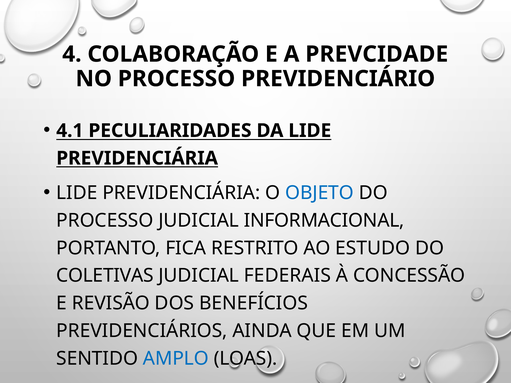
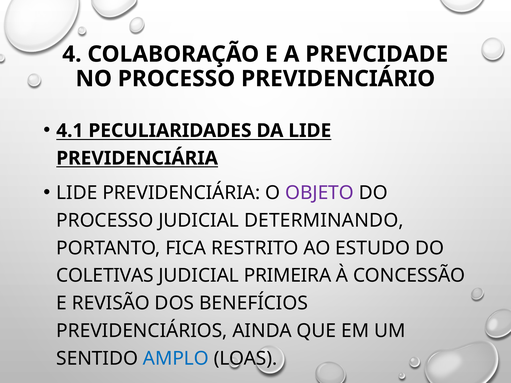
OBJETO colour: blue -> purple (320, 193)
INFORMACIONAL: INFORMACIONAL -> DETERMINANDO (324, 221)
FEDERAIS: FEDERAIS -> PRIMEIRA (288, 276)
